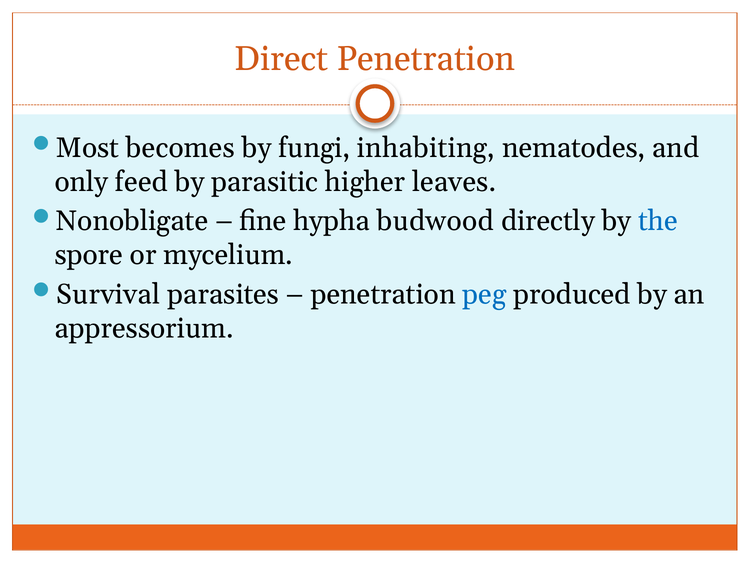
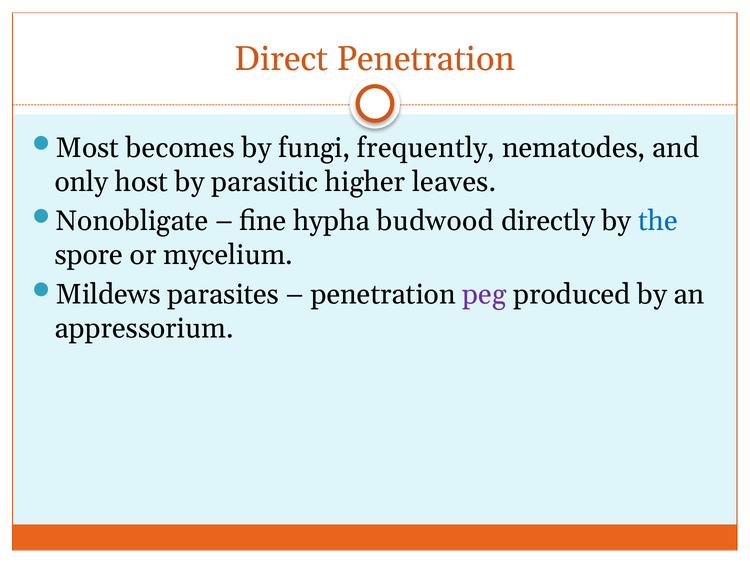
inhabiting: inhabiting -> frequently (426, 148)
feed: feed -> host (142, 182)
Survival: Survival -> Mildews (108, 294)
peg colour: blue -> purple (484, 294)
